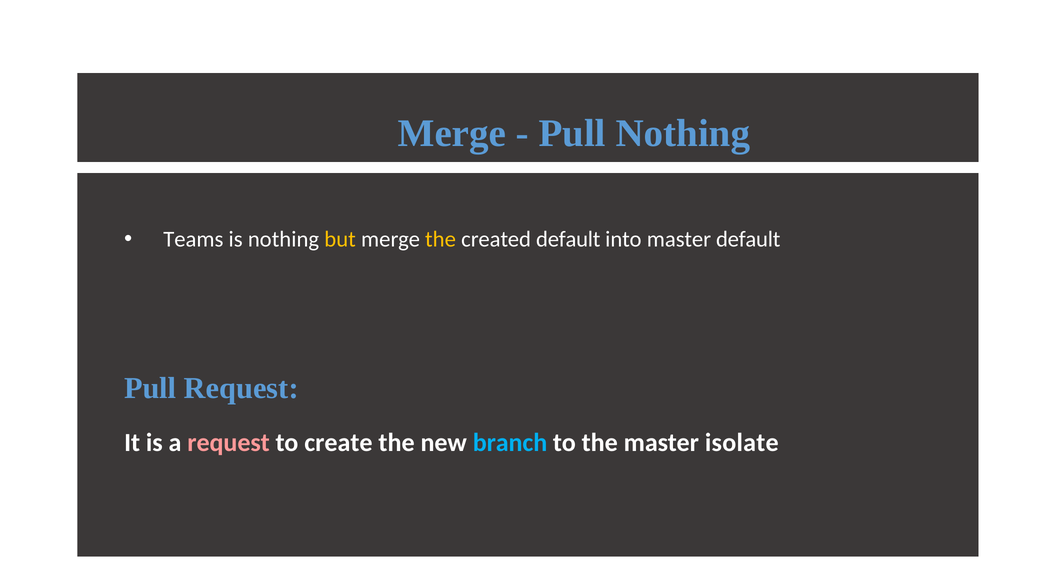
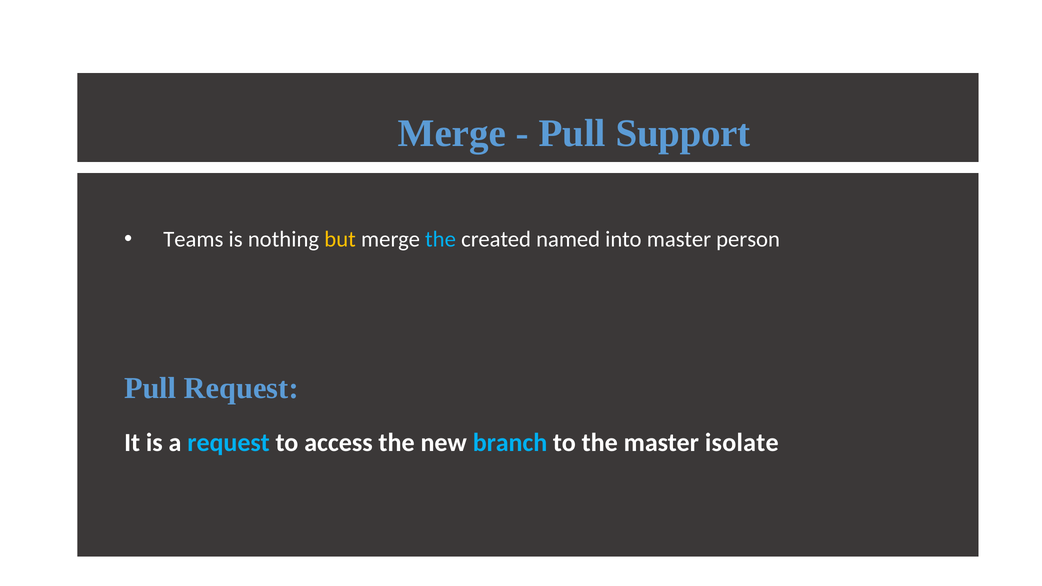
Pull Nothing: Nothing -> Support (683, 133)
the colour: yellow -> light blue (441, 240)
created default: default -> named (568, 240)
master default: default -> person (748, 240)
request colour: pink -> light blue (229, 443)
create: create -> access (338, 443)
